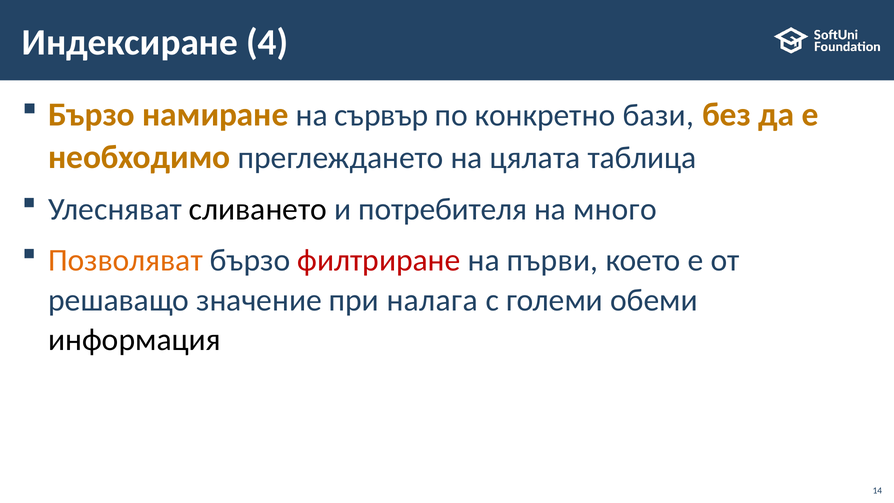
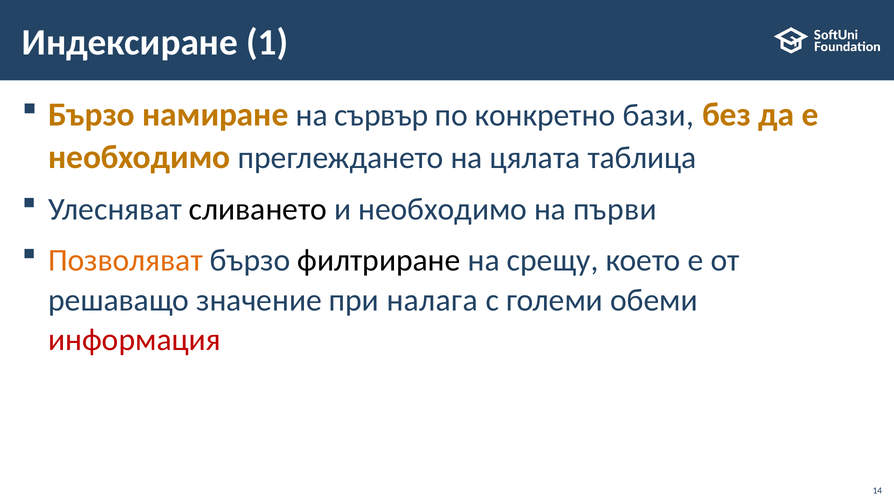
4: 4 -> 1 (267, 42)
и потребителя: потребителя -> необходимо (443, 209)
много: много -> първи (615, 209)
филтриране colour: red -> black (379, 260)
първи: първи -> срещу (553, 260)
информация colour: black -> red (135, 340)
